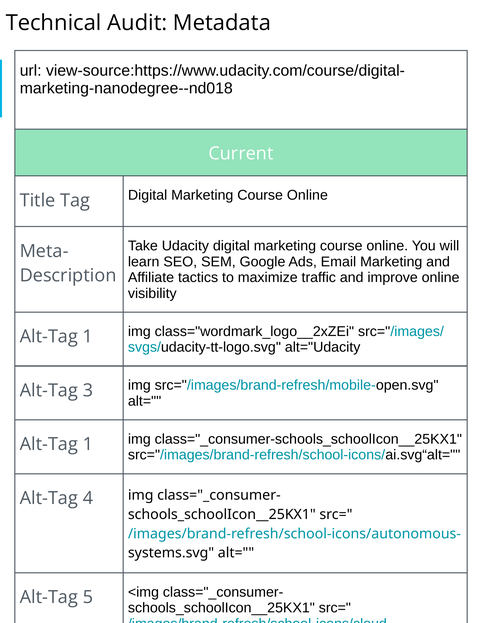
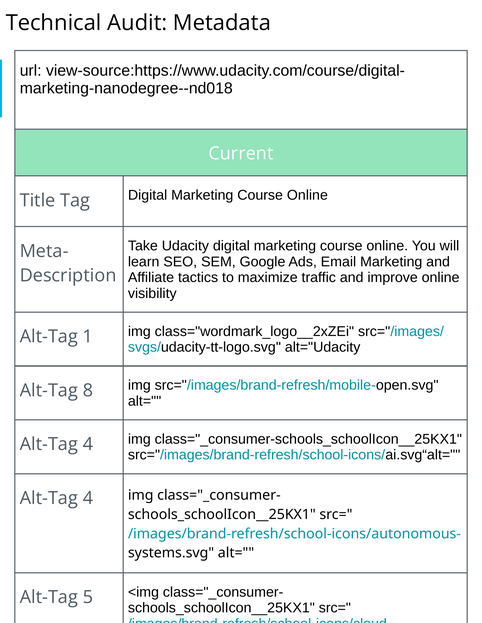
3: 3 -> 8 (88, 391)
1: 1 -> 4 (88, 445)
